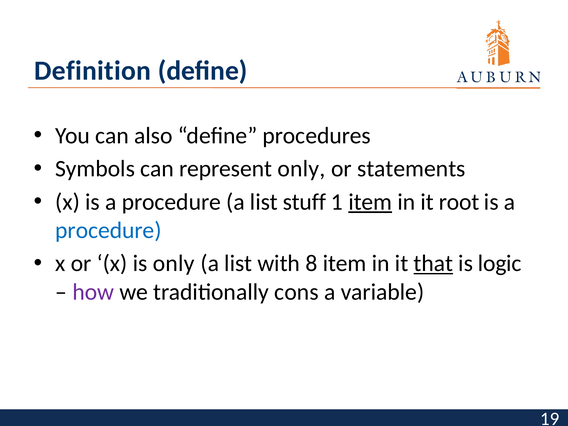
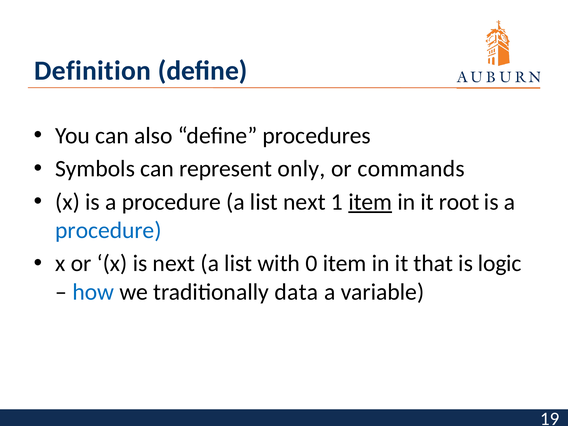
statements: statements -> commands (411, 169)
list stuff: stuff -> next (304, 202)
is only: only -> next (174, 263)
8: 8 -> 0 (311, 263)
that underline: present -> none (433, 263)
how colour: purple -> blue (93, 292)
cons: cons -> data (296, 292)
